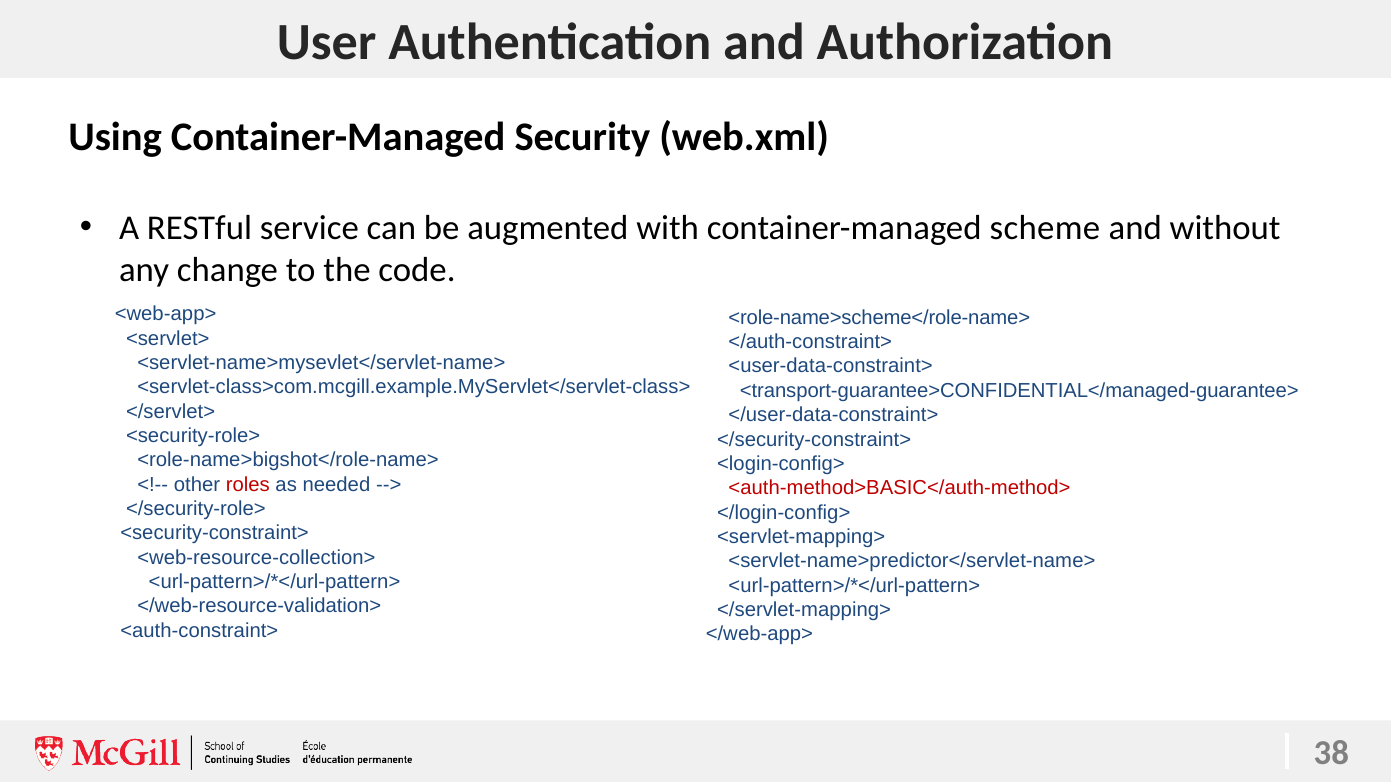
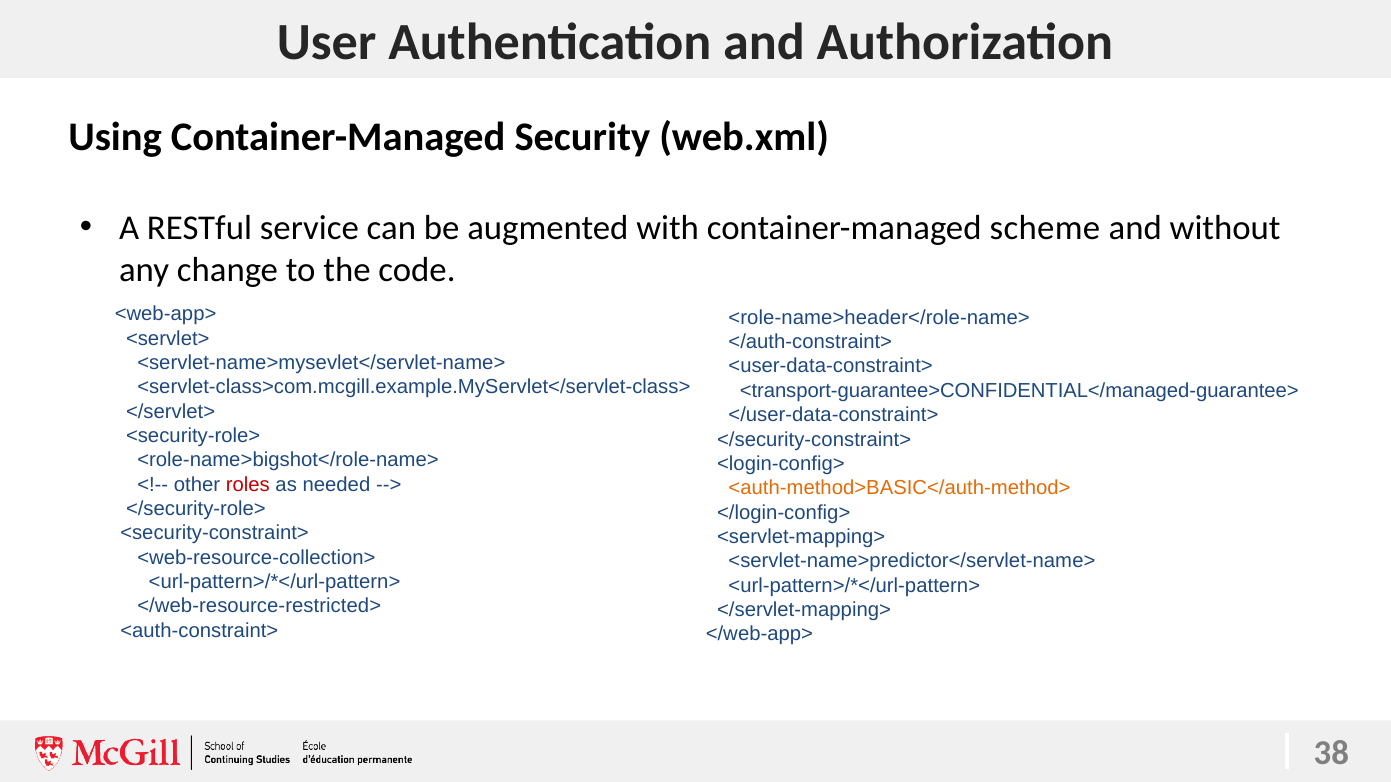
<role-name>scheme</role-name>: <role-name>scheme</role-name> -> <role-name>header</role-name> (879, 318)
<auth-method>BASIC</auth-method> colour: red -> orange (900, 488)
</web-resource-validation>: </web-resource-validation> -> </web-resource-restricted> (259, 607)
